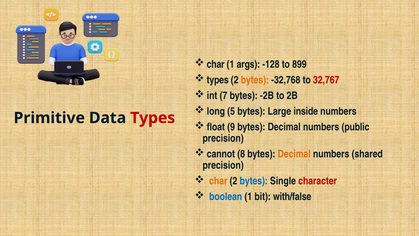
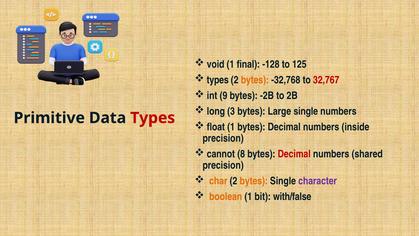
char: char -> void (216, 64)
args: args -> final (248, 64)
899: 899 -> 125 (299, 64)
7: 7 -> 9 (224, 96)
5: 5 -> 3 (231, 111)
Large inside: inside -> single (306, 111)
float 9: 9 -> 1 (231, 127)
public: public -> inside (356, 127)
Decimal colour: orange -> red (294, 154)
bytes colour: blue -> orange (254, 181)
character colour: red -> purple (318, 181)
boolean colour: blue -> orange (226, 197)
